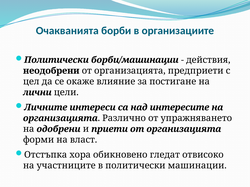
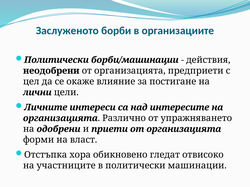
Очакванията: Очакванията -> Заслуженото (67, 31)
